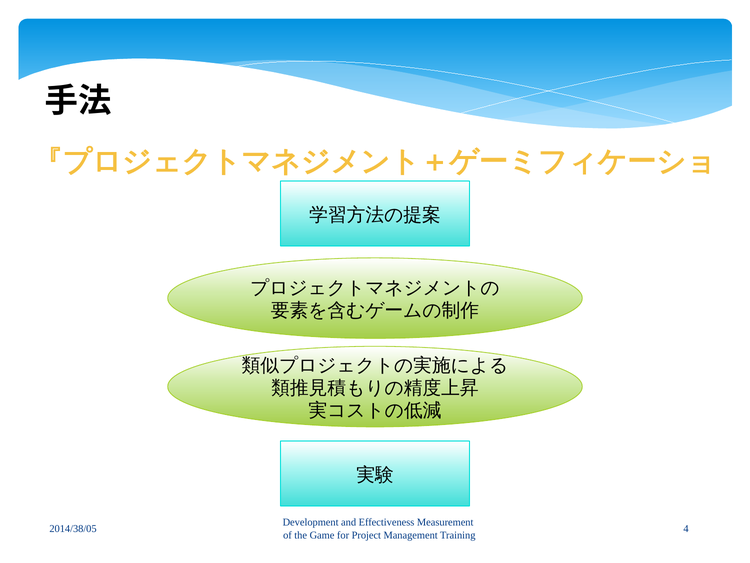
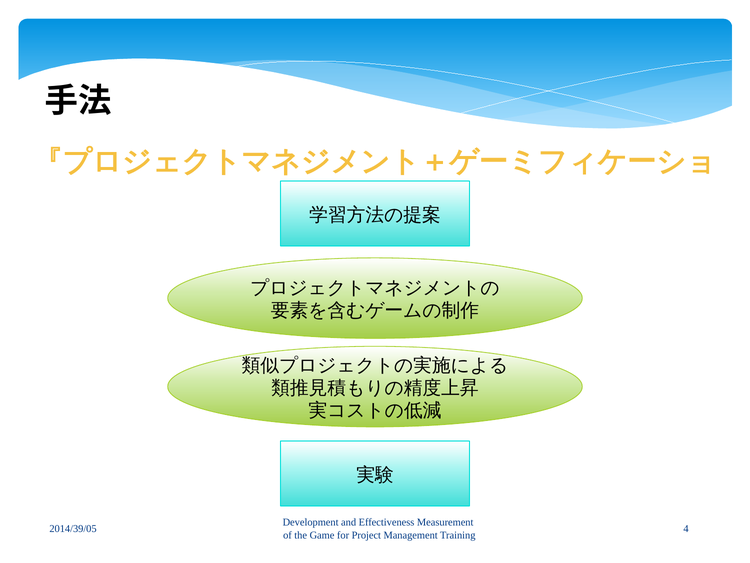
2014/38/05: 2014/38/05 -> 2014/39/05 (73, 528)
